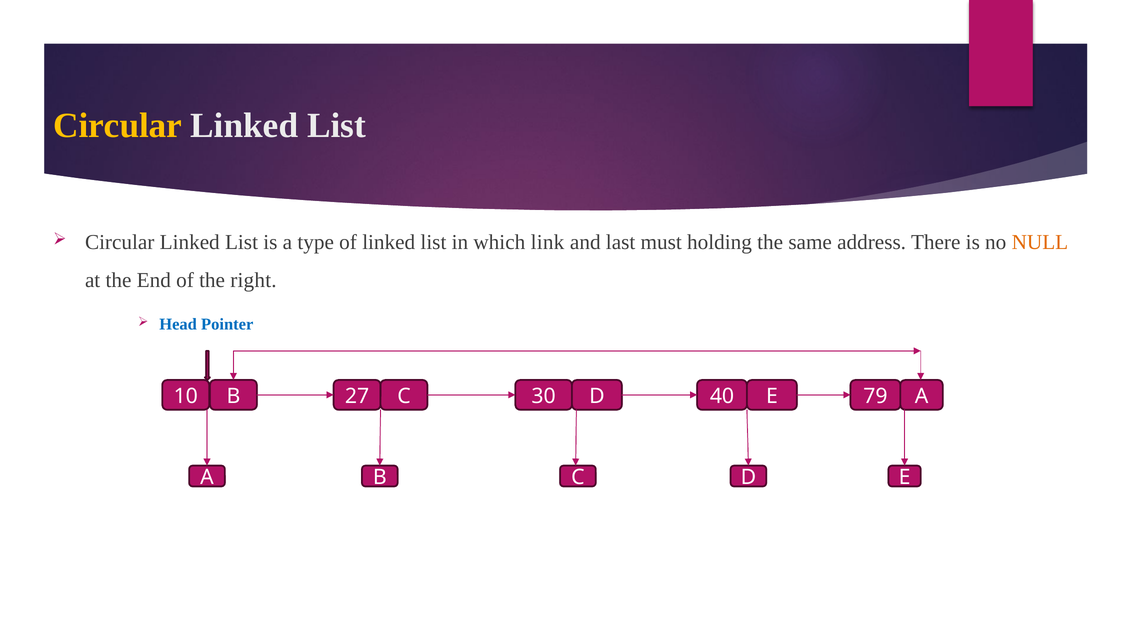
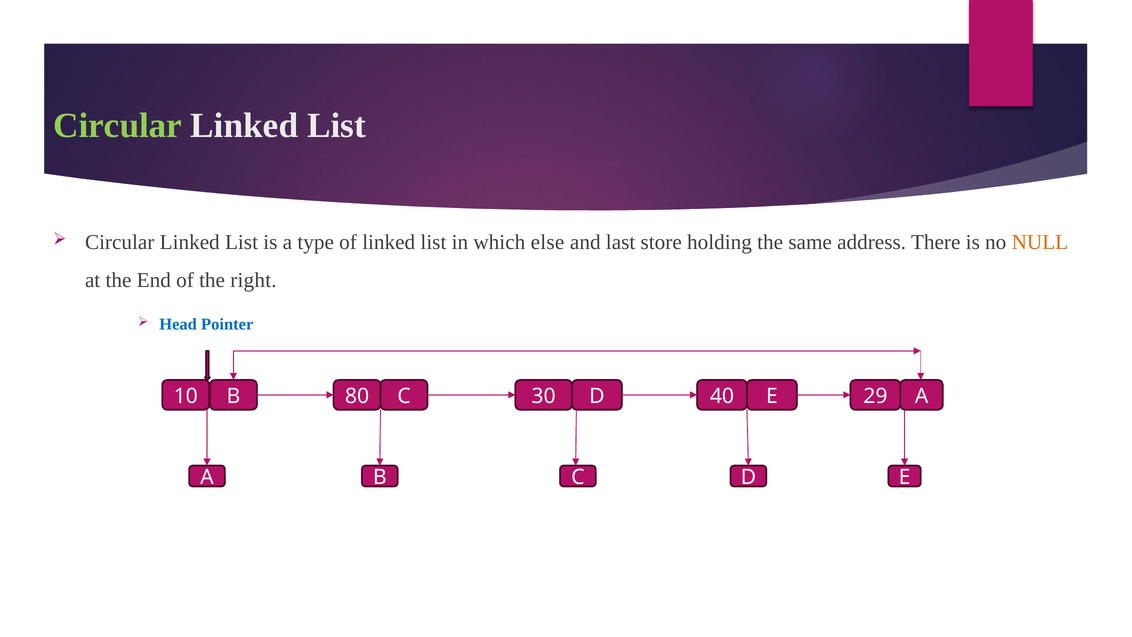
Circular colour: yellow -> light green (118, 126)
link: link -> else (548, 242)
must: must -> store (661, 242)
27: 27 -> 80 (357, 396)
79: 79 -> 29 (875, 396)
